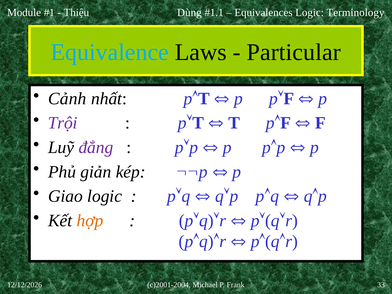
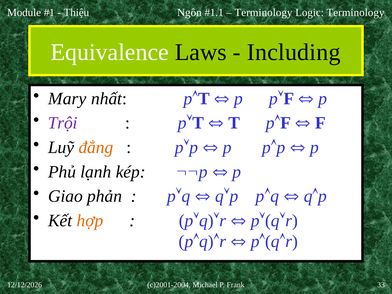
Dùng: Dùng -> Ngôn (189, 13)
Equivalences: Equivalences -> Terminology (263, 13)
Equivalence colour: light blue -> white (110, 52)
Particular: Particular -> Including (294, 52)
Cảnh: Cảnh -> Mary (67, 99)
đẳng colour: purple -> orange (96, 147)
giản: giản -> lạnh (96, 172)
Giao logic: logic -> phản (105, 196)
